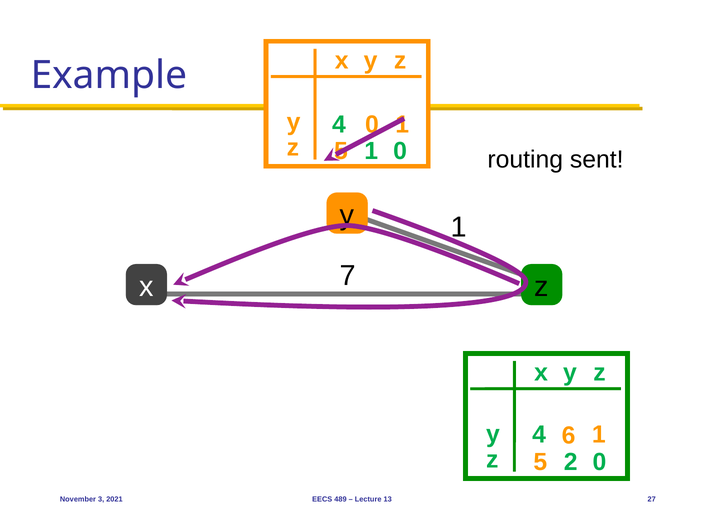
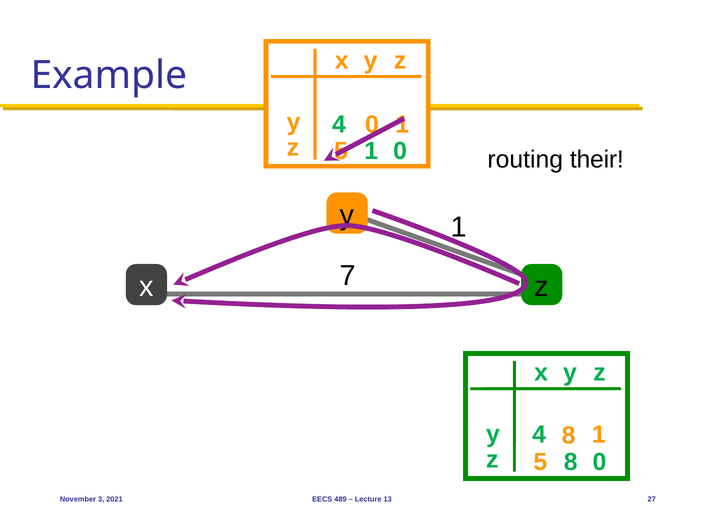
sent: sent -> their (597, 159)
4 6: 6 -> 8 (569, 436)
5 2: 2 -> 8 (571, 462)
